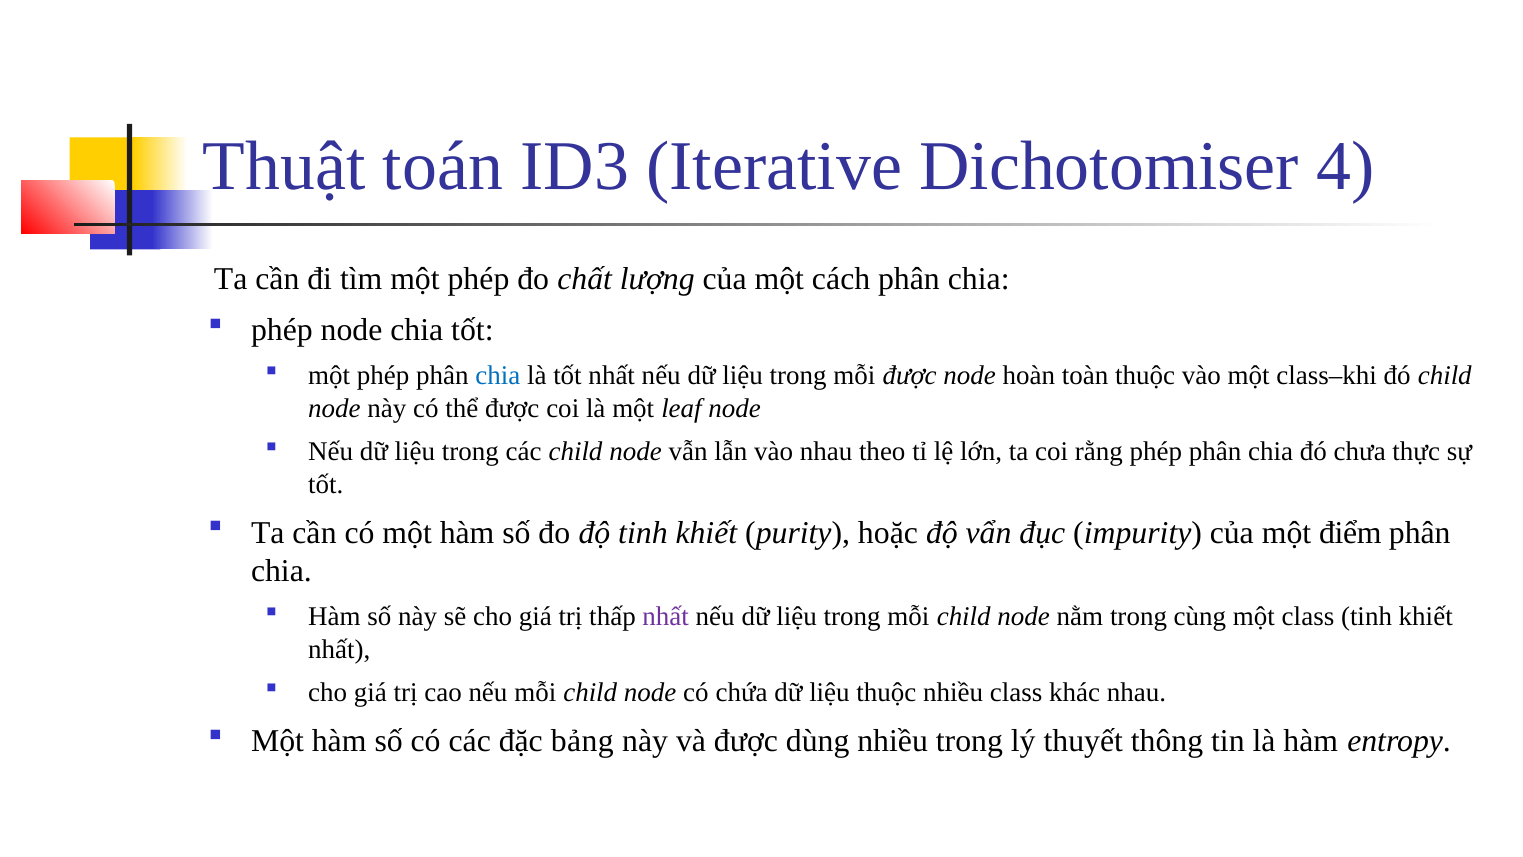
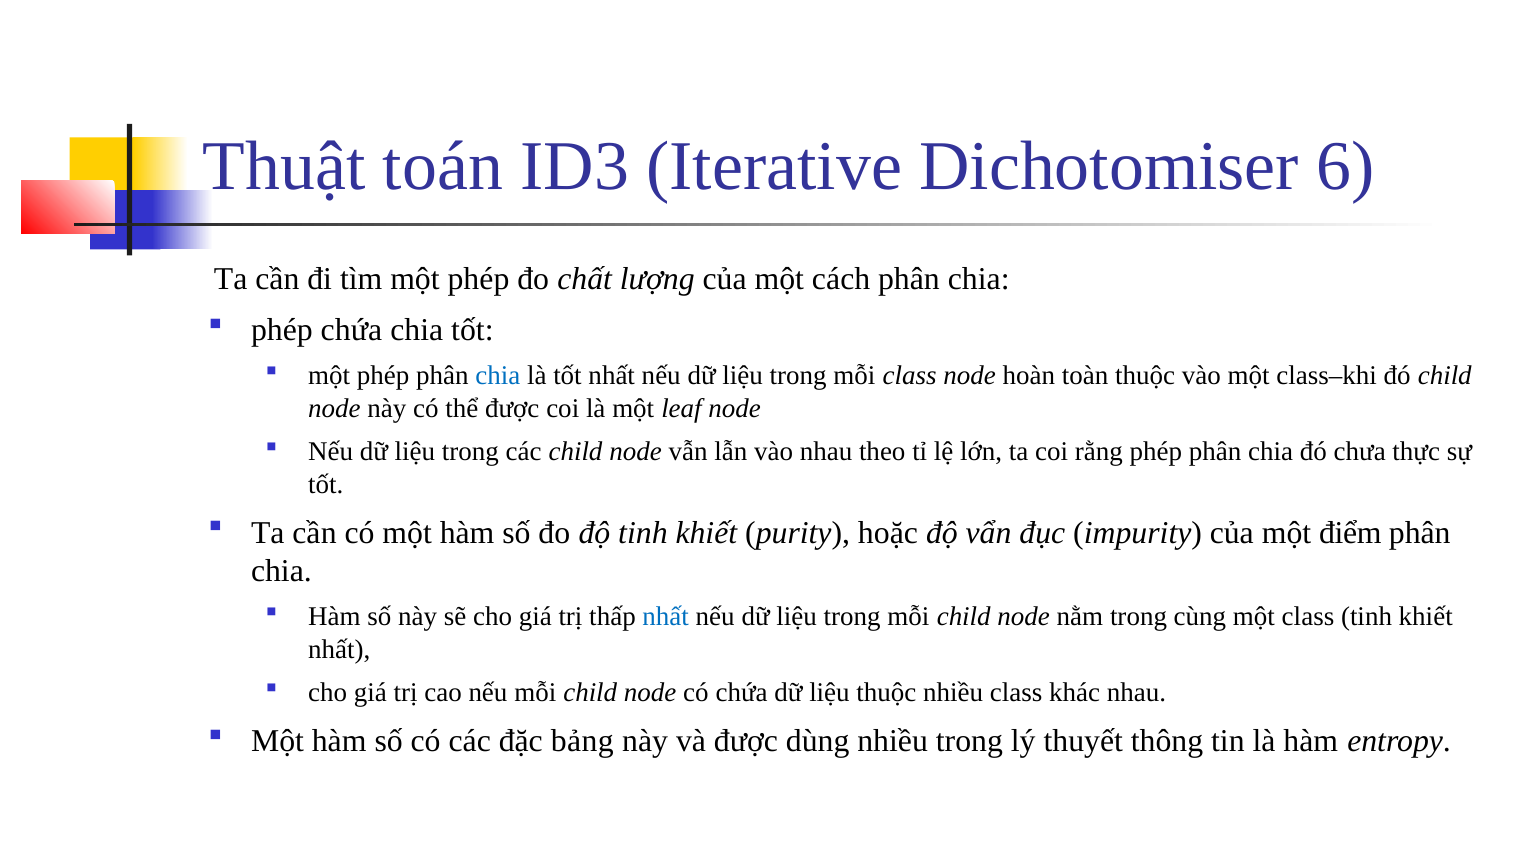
4: 4 -> 6 (1346, 166)
phép node: node -> chứa (351, 330)
mỗi được: được -> class (910, 376)
nhất colour: purple -> blue (666, 617)
